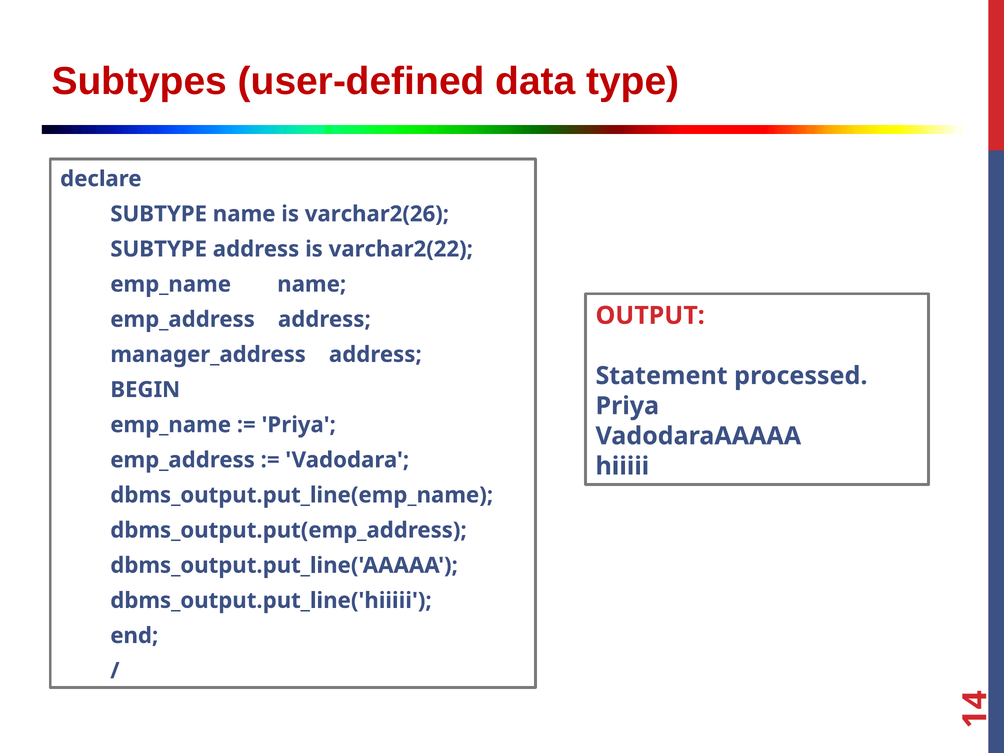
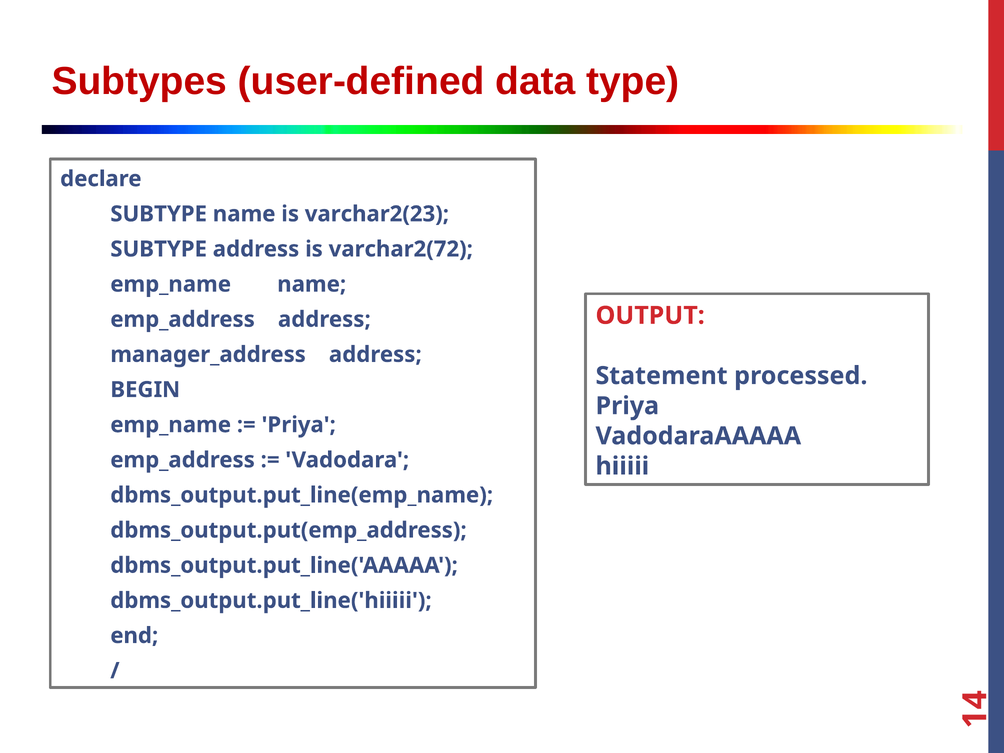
varchar2(26: varchar2(26 -> varchar2(23 (377, 214)
varchar2(22: varchar2(22 -> varchar2(72 (401, 249)
